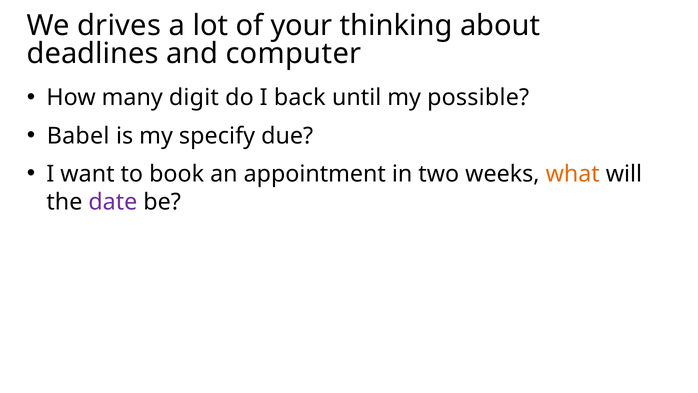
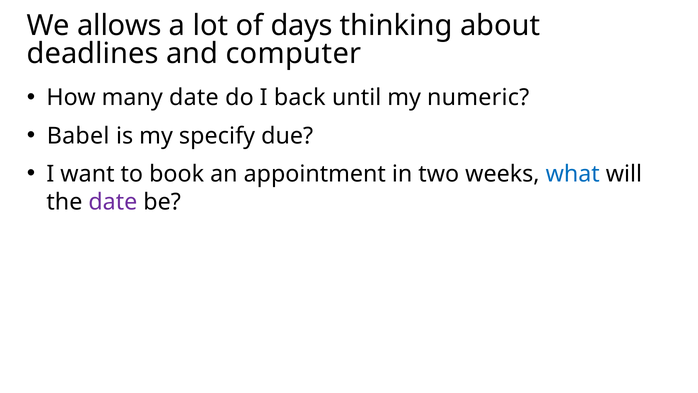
drives: drives -> allows (119, 26)
your: your -> days (302, 26)
many digit: digit -> date (194, 98)
possible: possible -> numeric (478, 98)
what colour: orange -> blue (573, 174)
